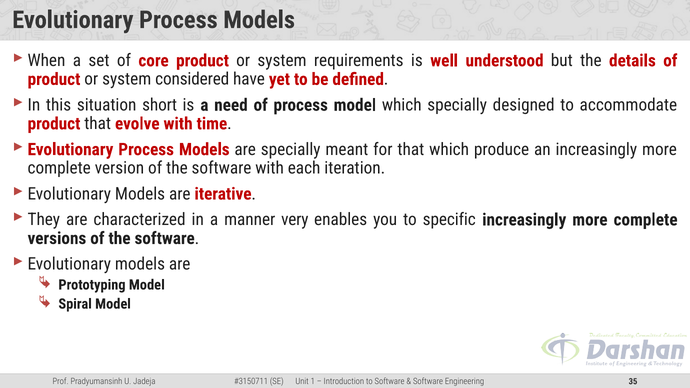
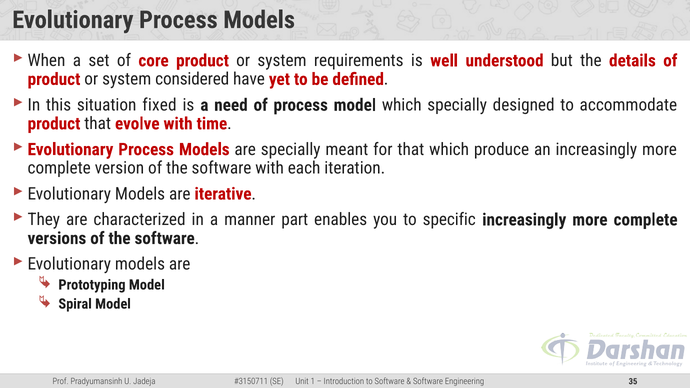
short: short -> fixed (159, 105)
very: very -> part (295, 220)
